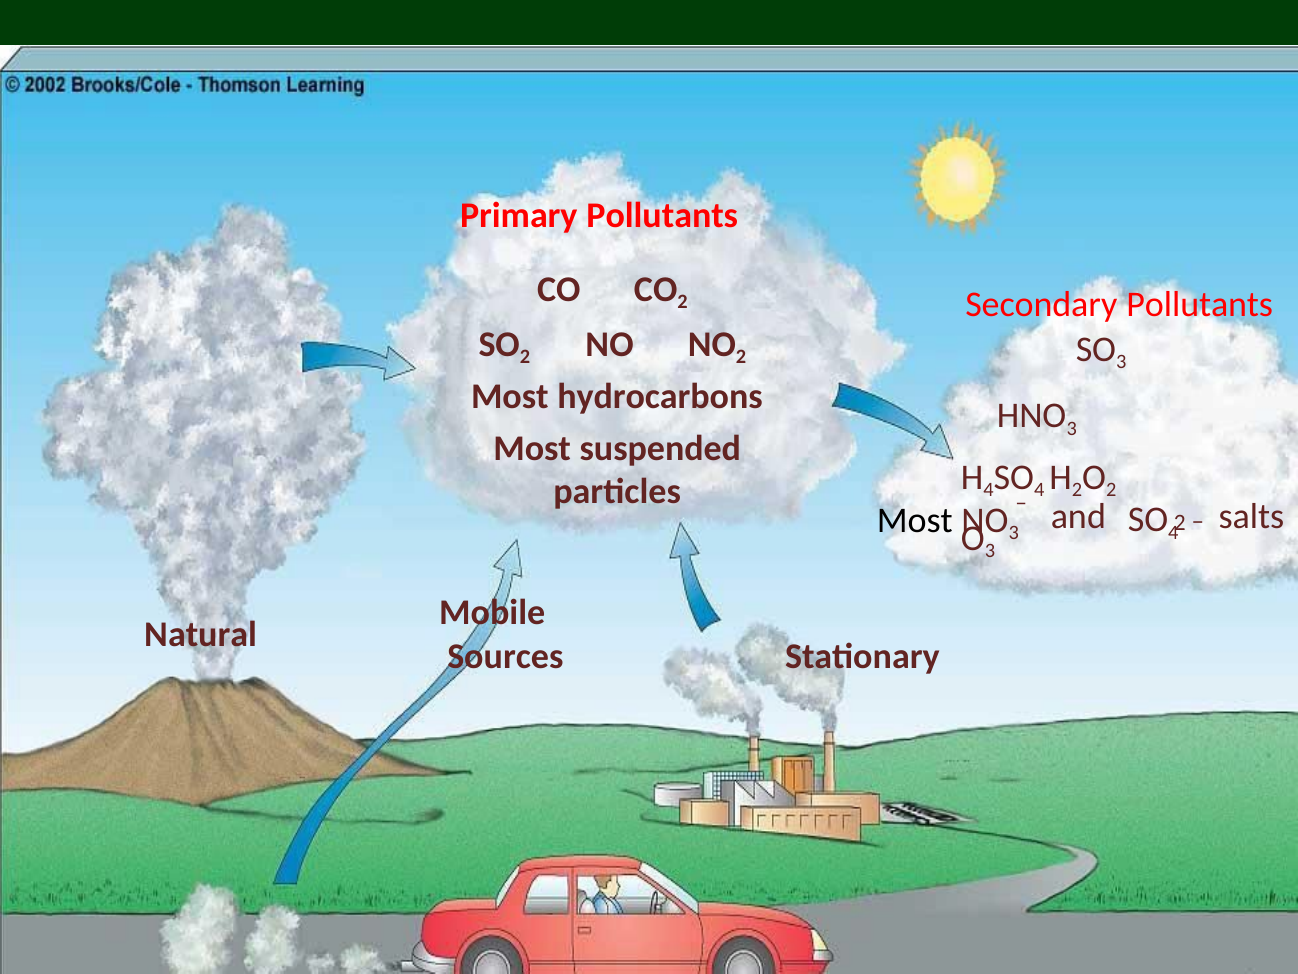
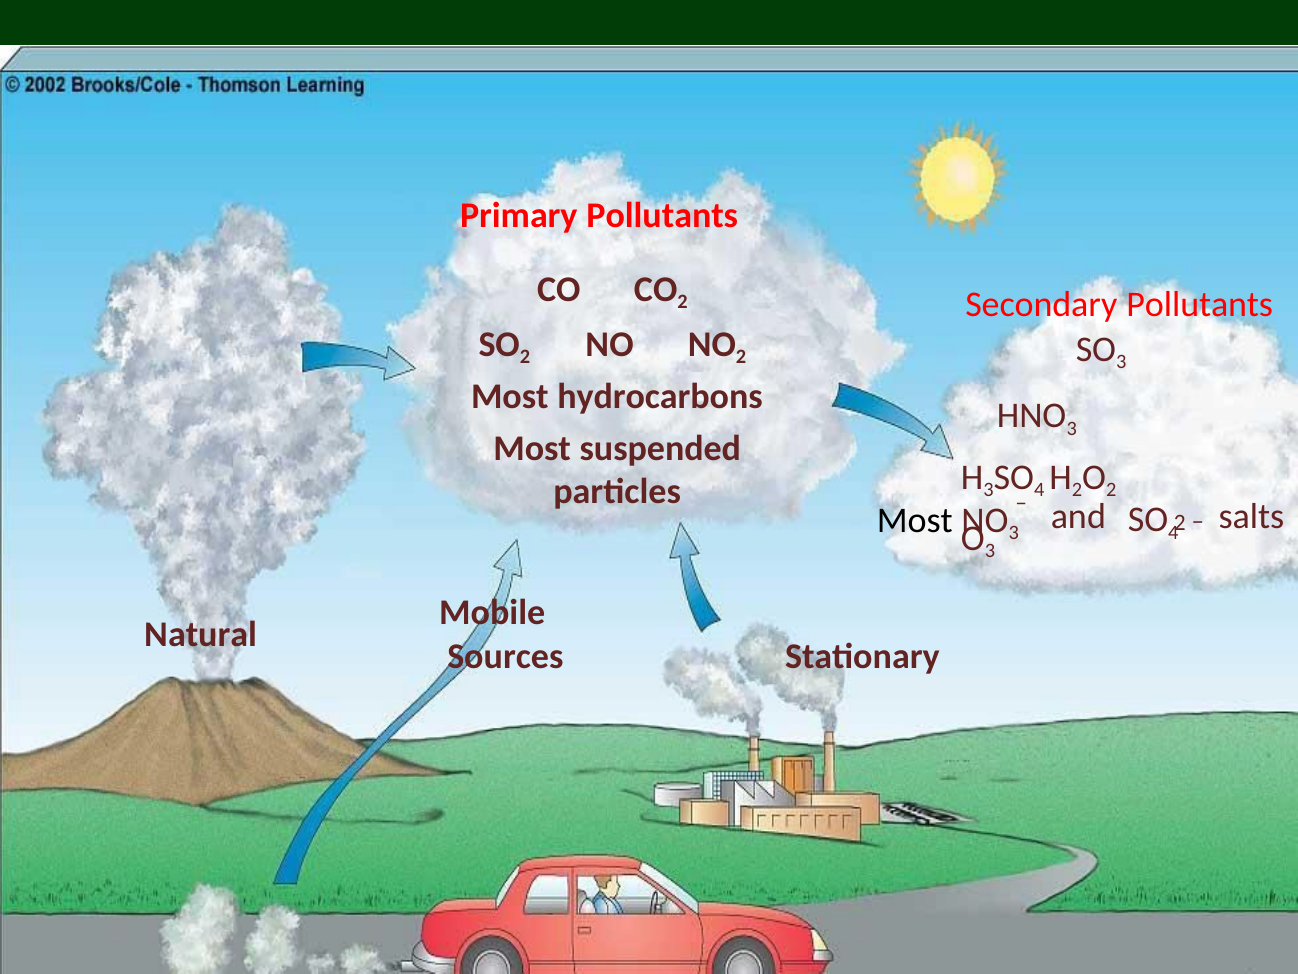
4: 4 -> 3 (989, 490)
